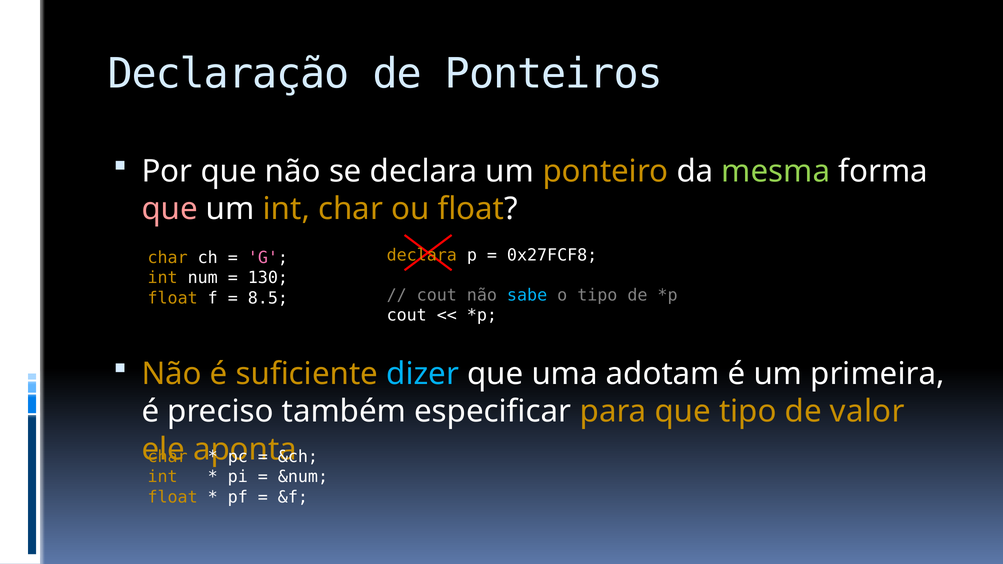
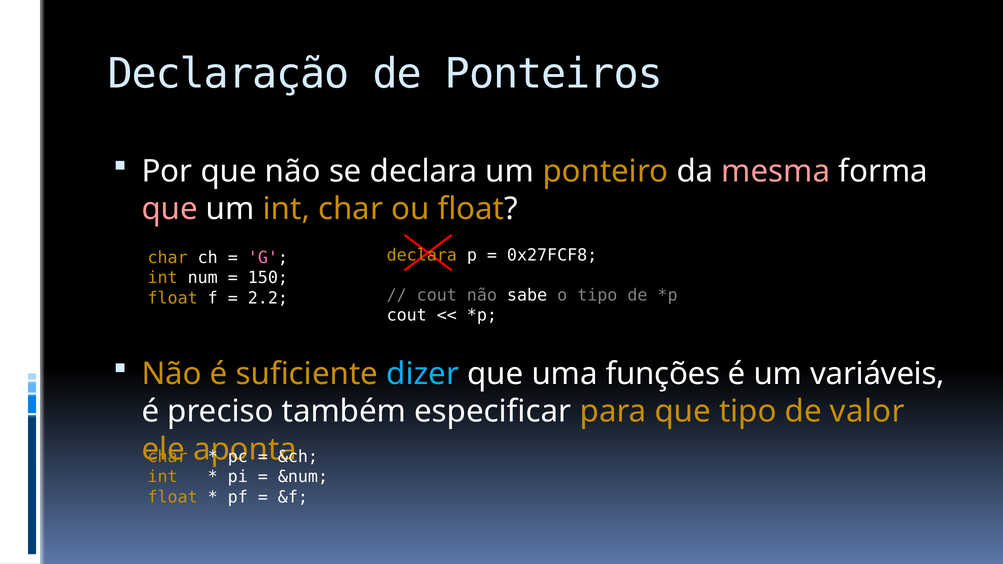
mesma colour: light green -> pink (776, 171)
130: 130 -> 150 (268, 278)
sabe colour: light blue -> white (527, 296)
8.5: 8.5 -> 2.2 (268, 298)
adotam: adotam -> funções (663, 374)
primeira: primeira -> variáveis (878, 374)
